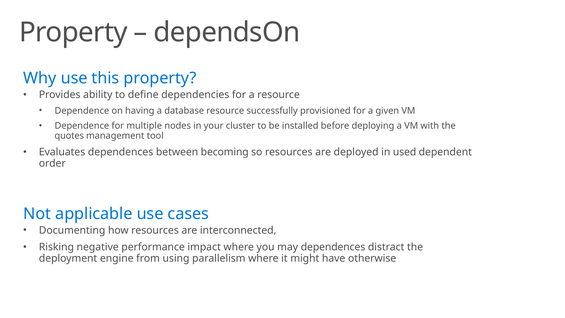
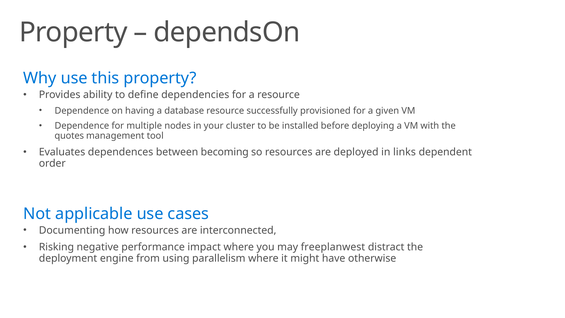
used: used -> links (404, 152)
may dependences: dependences -> freeplanwest (333, 247)
